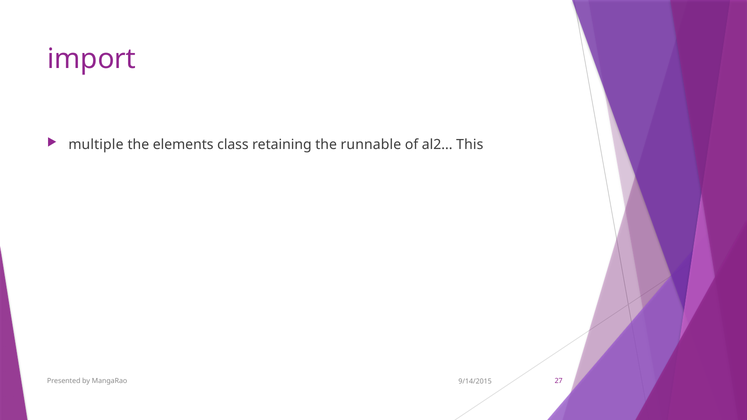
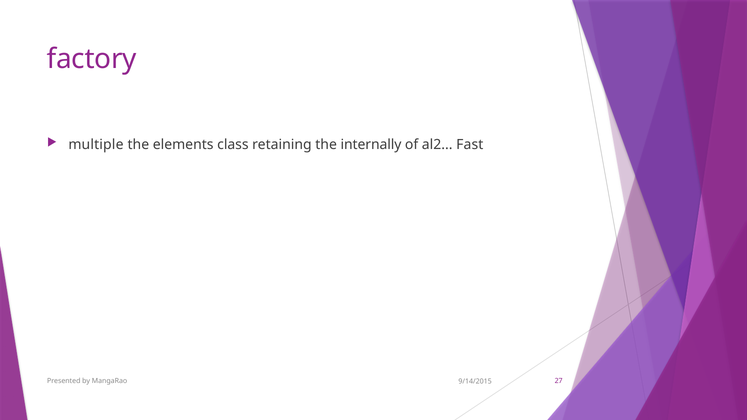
import: import -> factory (92, 59)
runnable: runnable -> internally (371, 145)
This: This -> Fast (470, 145)
